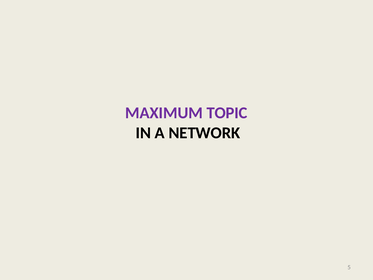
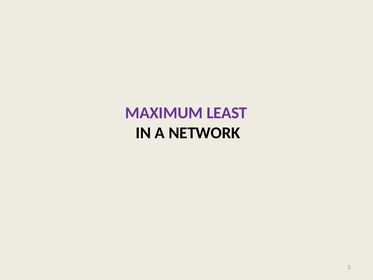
TOPIC: TOPIC -> LEAST (227, 113)
